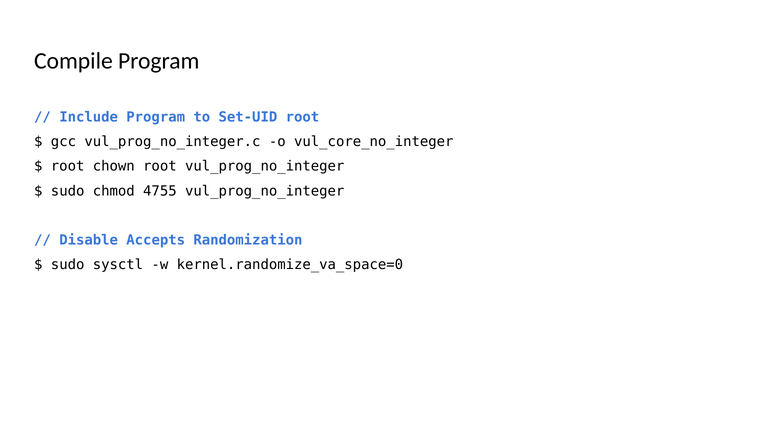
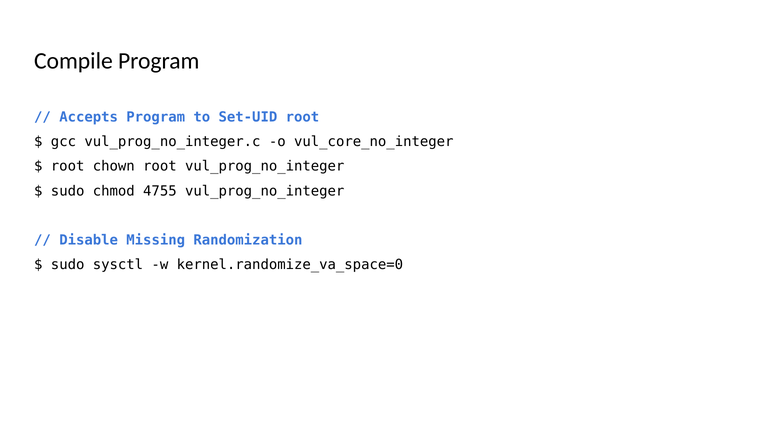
Include: Include -> Accepts (89, 117)
Accepts: Accepts -> Missing (156, 240)
